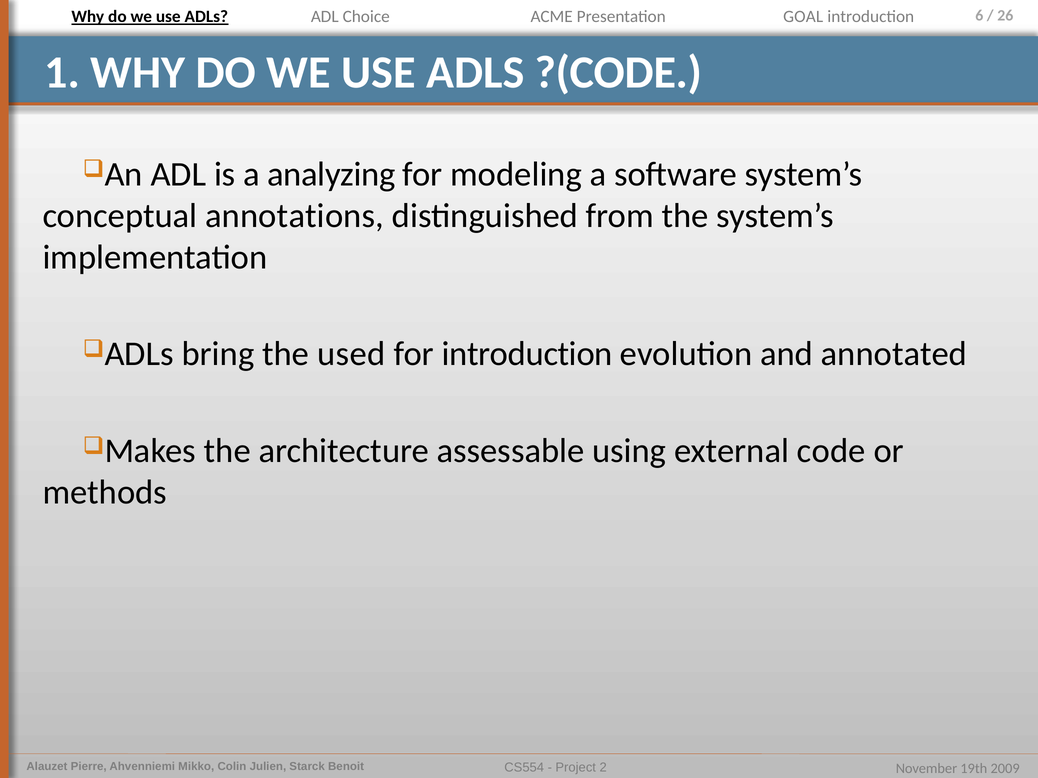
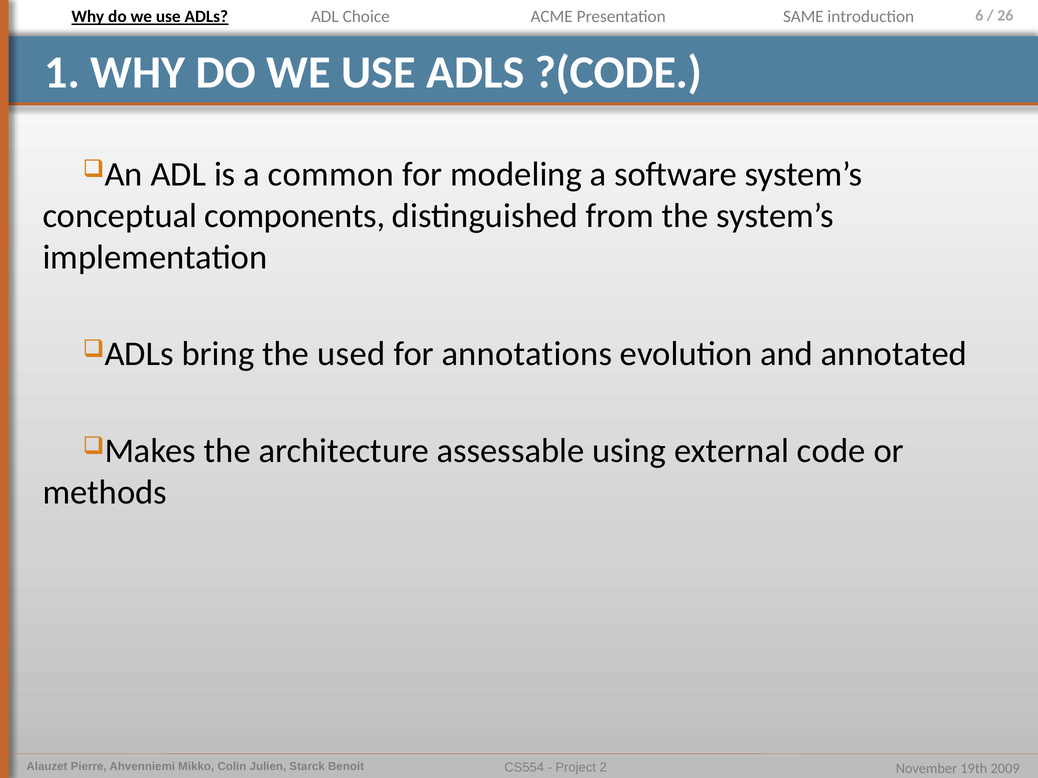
GOAL: GOAL -> SAME (803, 17)
analyzing: analyzing -> common (331, 174)
annotations: annotations -> components (295, 216)
for introduction: introduction -> annotations (527, 354)
